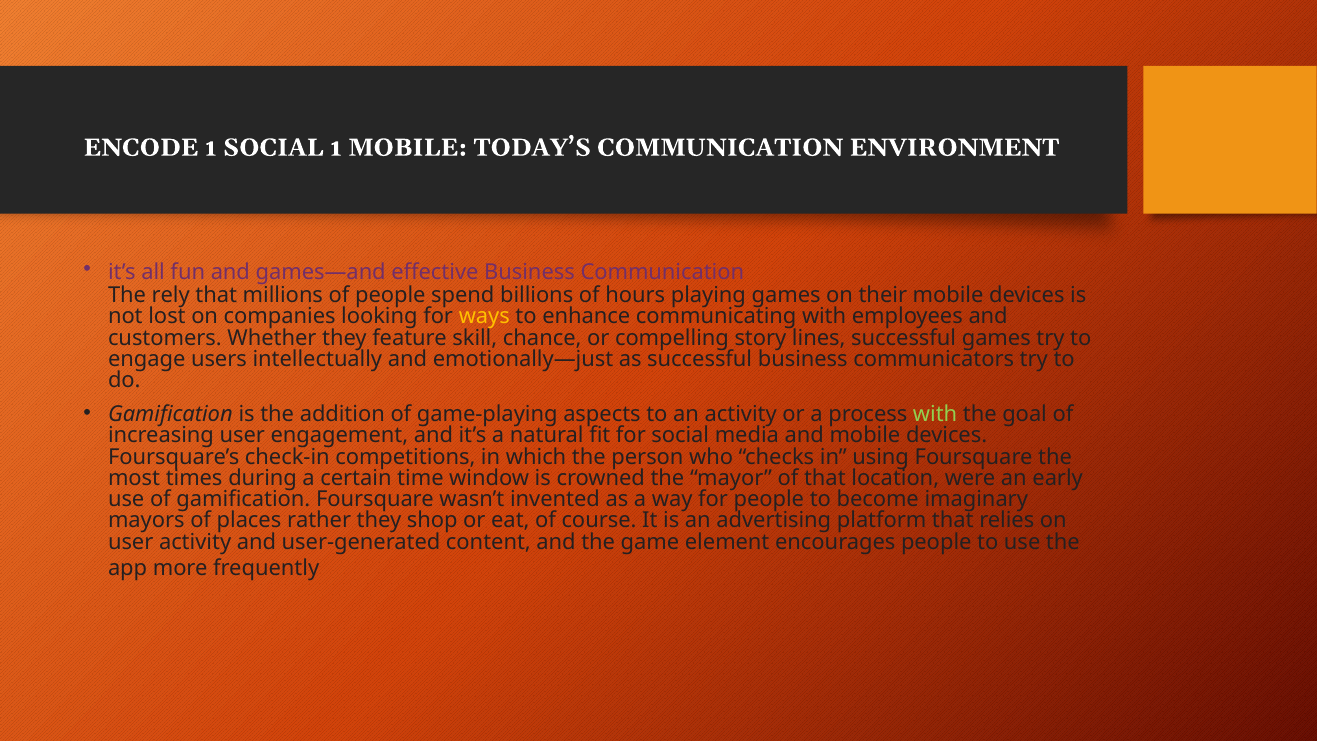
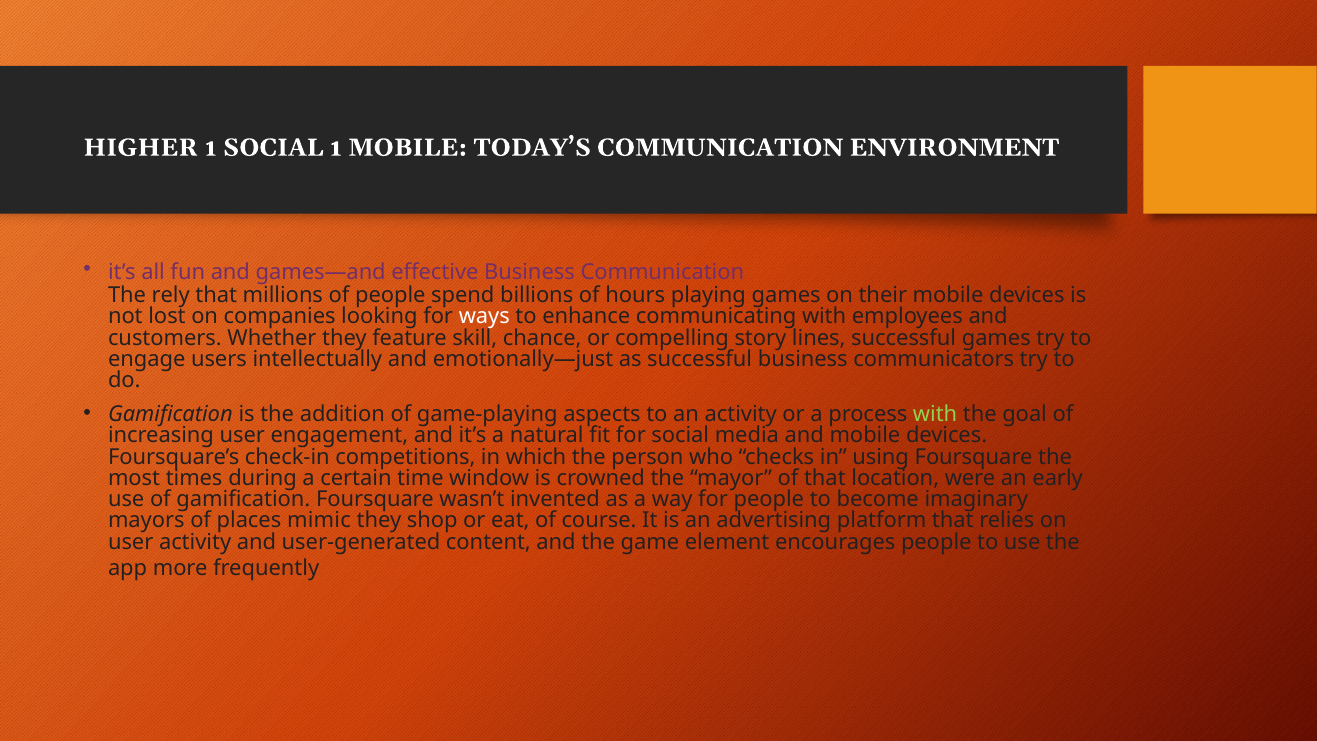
ENCODE: ENCODE -> HIGHER (141, 148)
ways colour: yellow -> white (484, 316)
rather: rather -> mimic (319, 521)
